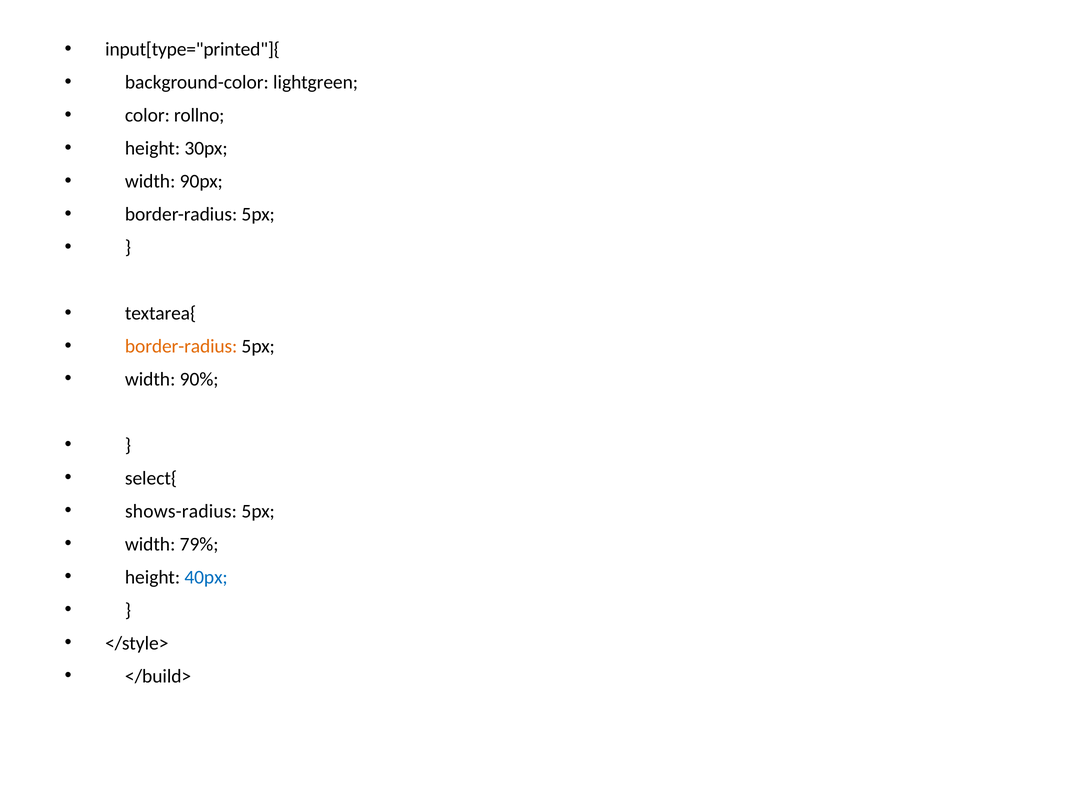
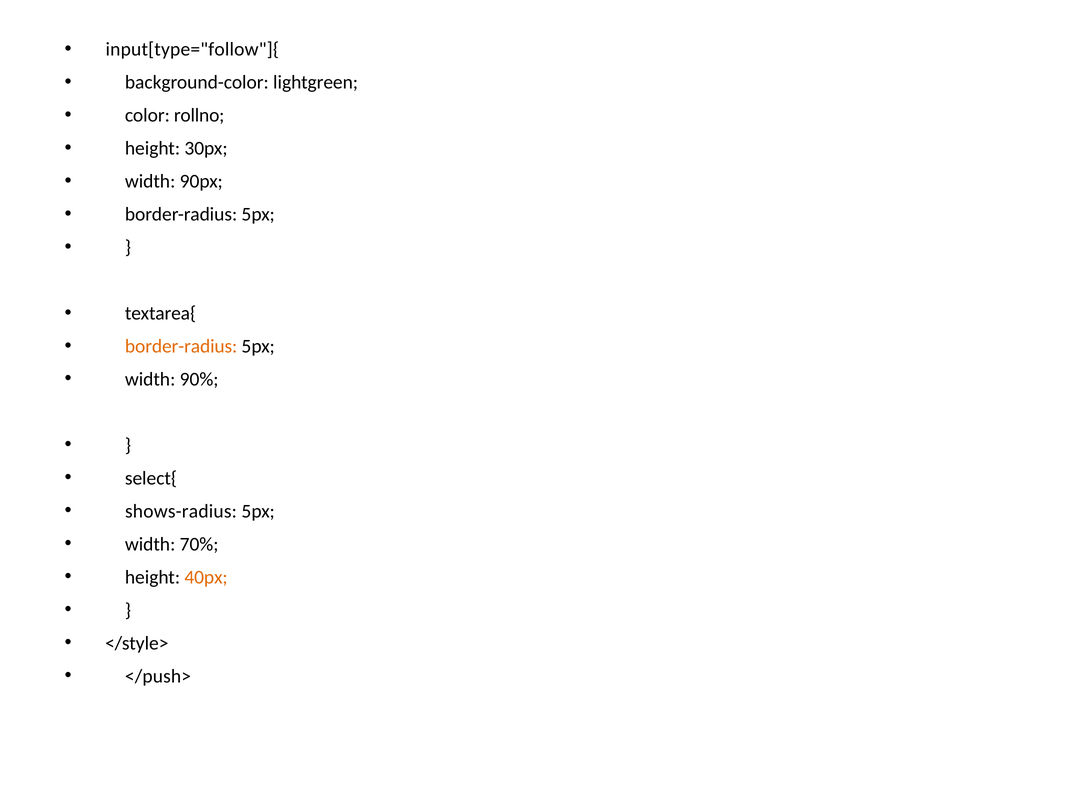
input[type="printed"]{: input[type="printed"]{ -> input[type="follow"]{ (192, 49)
79%: 79% -> 70% (199, 544)
40px colour: blue -> orange (206, 577)
</build>: </build> -> </push> (158, 676)
